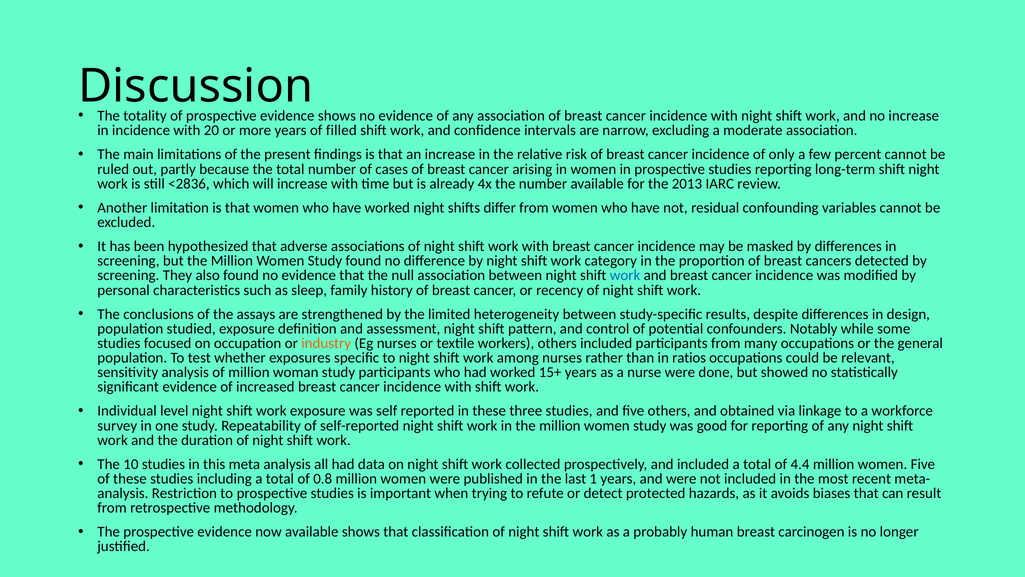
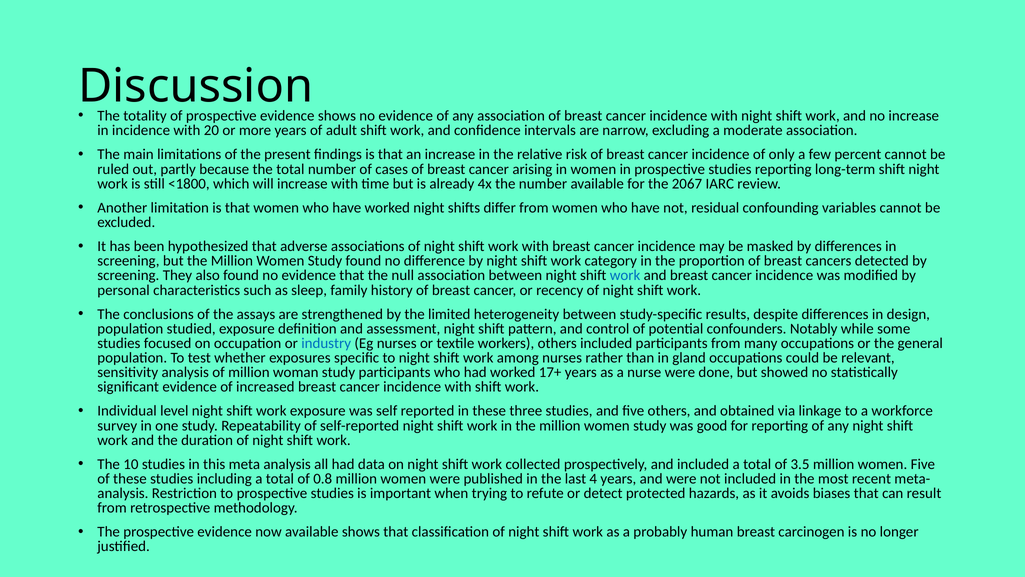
filled: filled -> adult (341, 130)
<2836: <2836 -> <1800 (189, 183)
2013: 2013 -> 2067 (687, 183)
industry colour: orange -> blue (326, 343)
ratios: ratios -> gland (689, 358)
15+: 15+ -> 17+ (550, 372)
4.4: 4.4 -> 3.5 (800, 464)
1: 1 -> 4 (593, 478)
